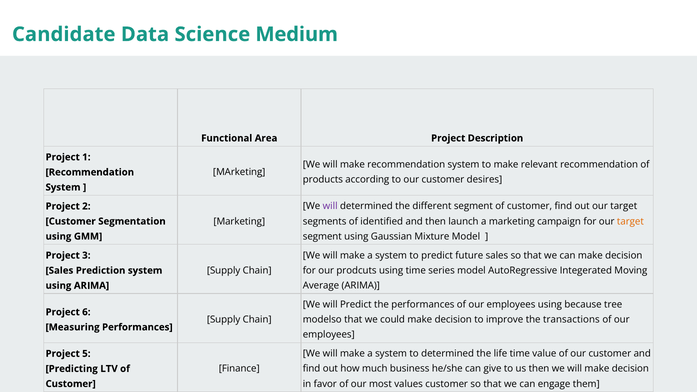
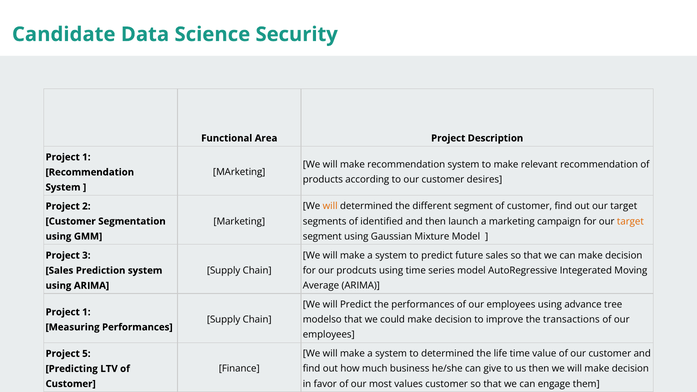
Medium: Medium -> Security (297, 34)
will colour: purple -> orange (330, 206)
because: because -> advance (583, 305)
6: 6 -> 1 (86, 312)
